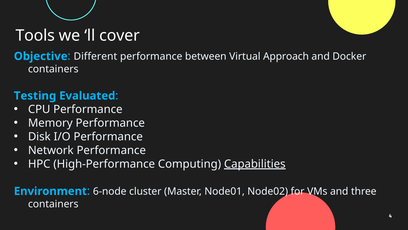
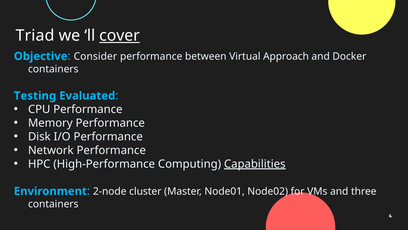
Tools: Tools -> Triad (35, 36)
cover underline: none -> present (119, 36)
Different: Different -> Consider (95, 57)
6-node: 6-node -> 2-node (110, 191)
